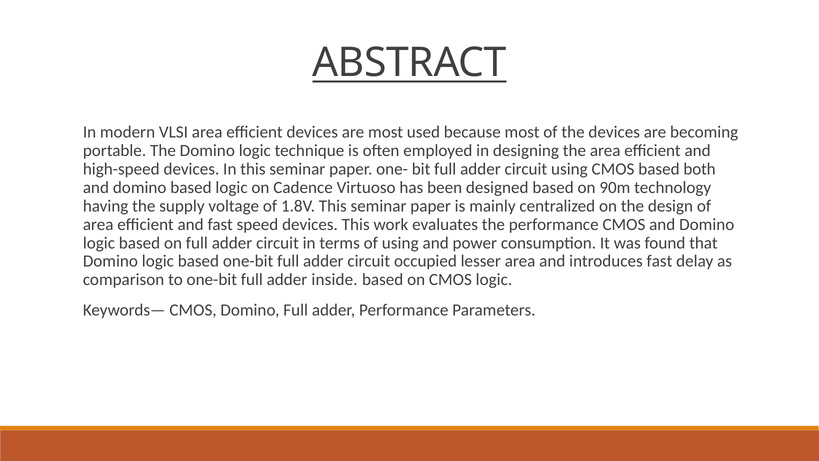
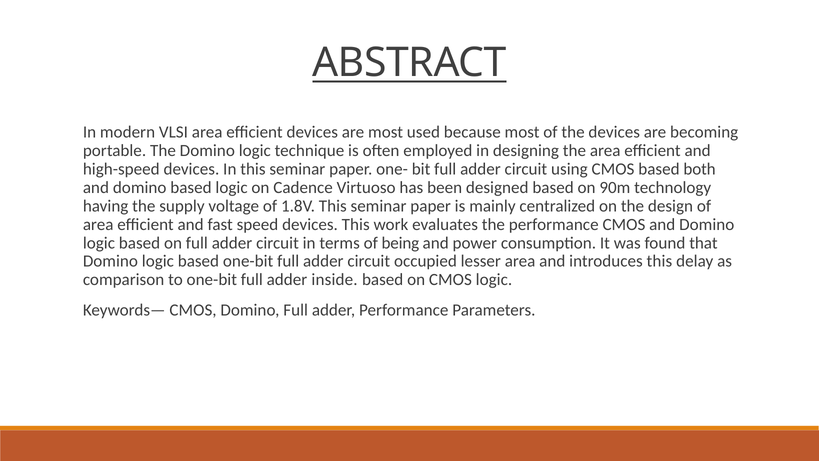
of using: using -> being (400, 243)
introduces fast: fast -> this (659, 261)
